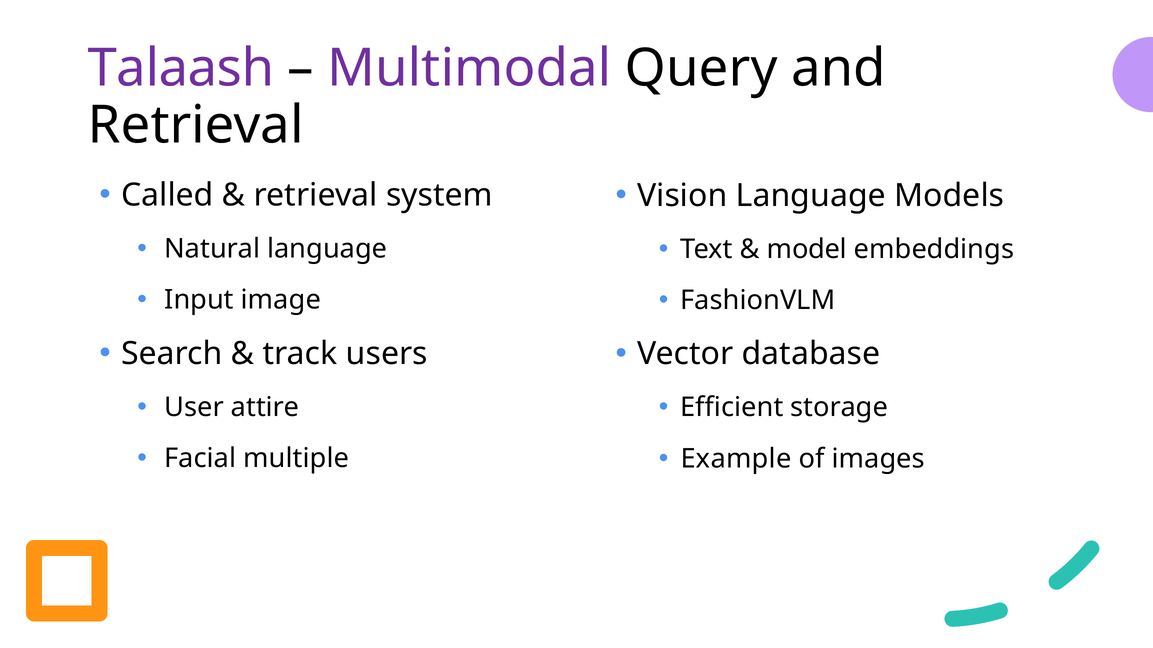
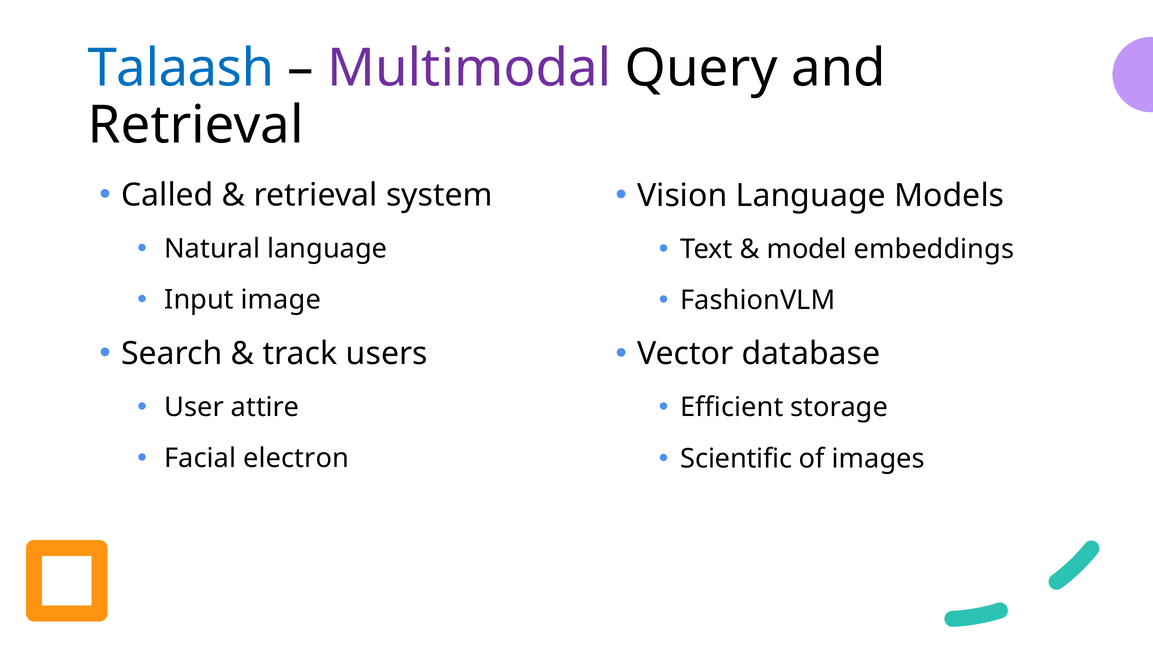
Talaash colour: purple -> blue (181, 68)
multiple: multiple -> electron (296, 459)
Example: Example -> Scientific (736, 459)
